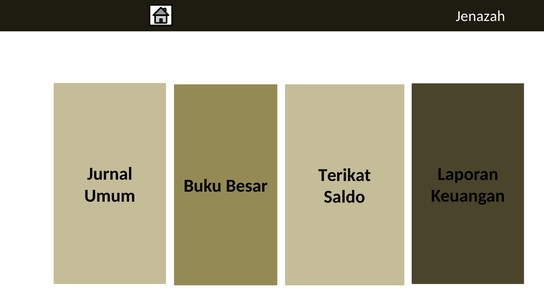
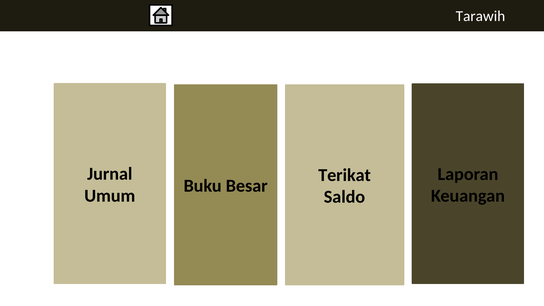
Jenazah: Jenazah -> Tarawih (480, 16)
